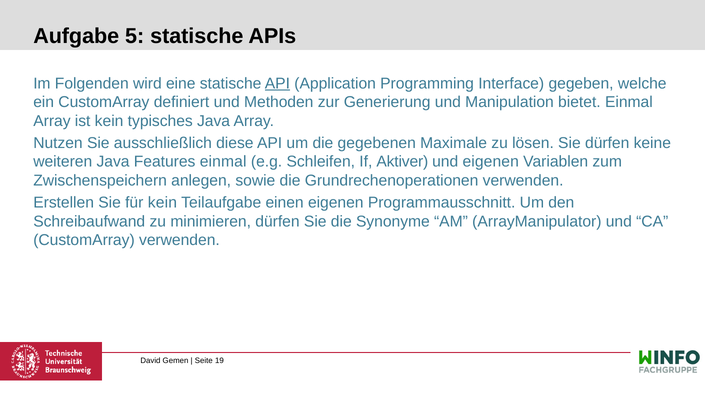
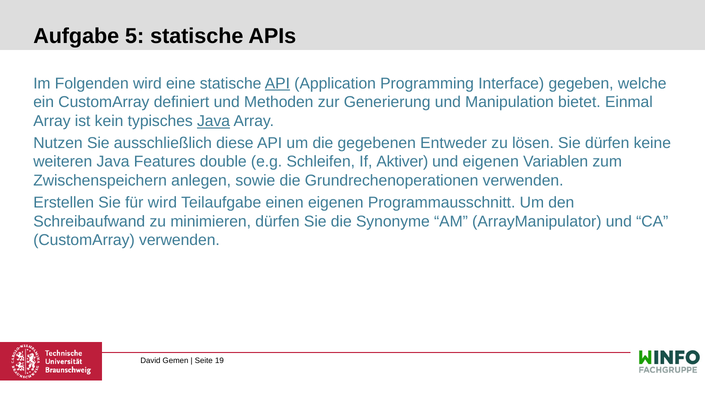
Java underline: none -> present (214, 121)
Maximale: Maximale -> Entweder (454, 143)
Features einmal: einmal -> double (223, 162)
für kein: kein -> wird (162, 202)
